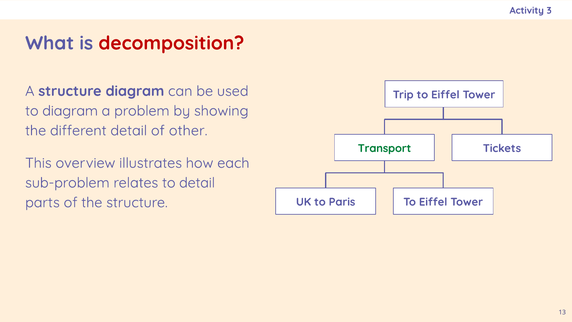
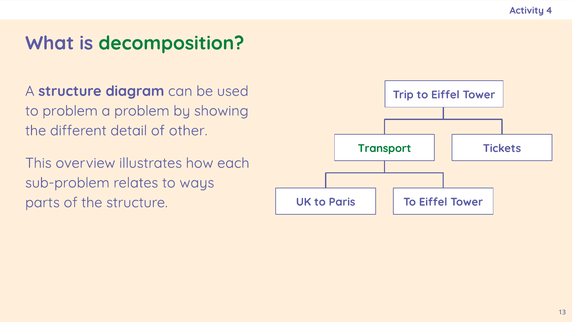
3: 3 -> 4 (549, 10)
decomposition colour: red -> green (171, 43)
to diagram: diagram -> problem (70, 111)
to detail: detail -> ways (197, 183)
